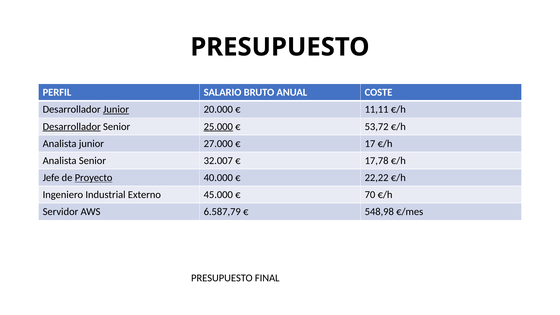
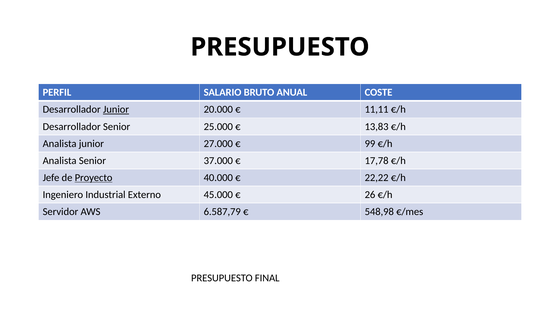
Desarrollador underline: present -> none (72, 127)
25.000 underline: present -> none (218, 127)
53,72: 53,72 -> 13,83 (377, 127)
17: 17 -> 99 (370, 144)
32.007: 32.007 -> 37.000 (218, 161)
70: 70 -> 26 (370, 195)
